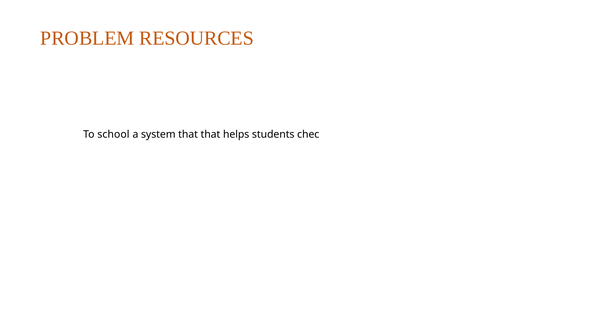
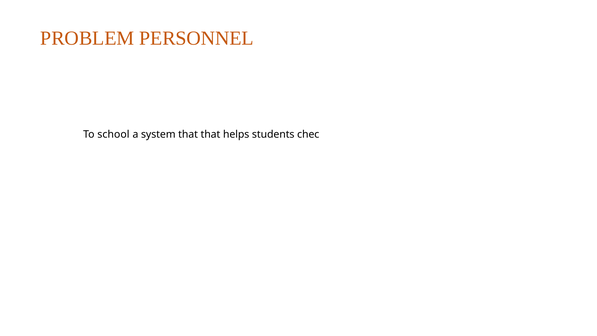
RESOURCES: RESOURCES -> PERSONNEL (197, 38)
